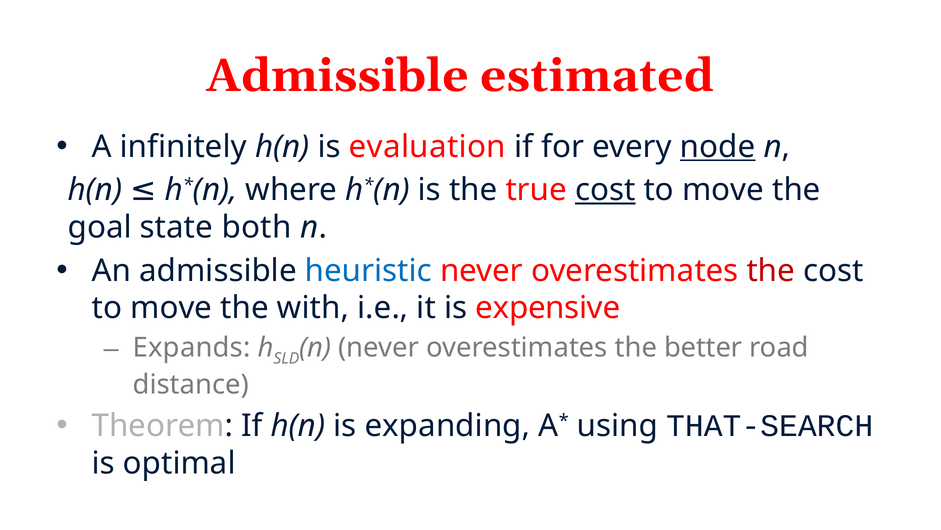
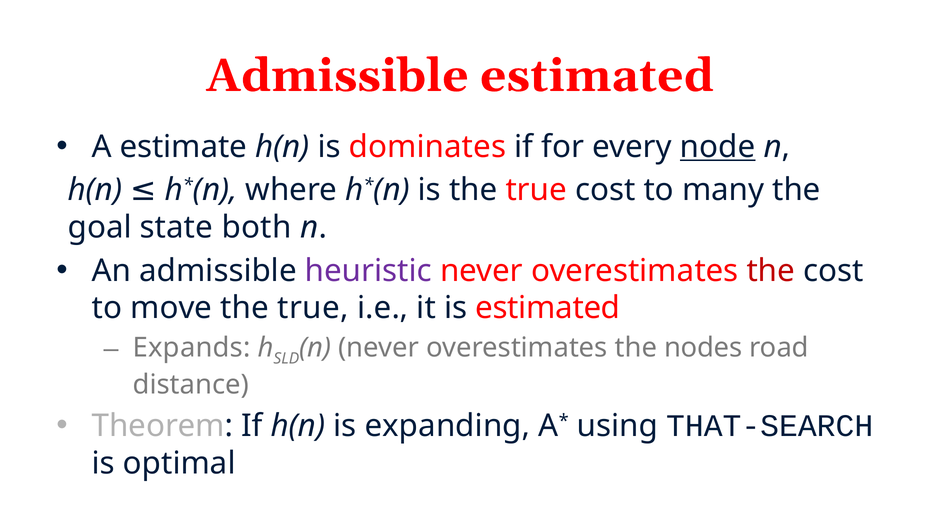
infinitely: infinitely -> estimate (183, 147)
evaluation: evaluation -> dominates (427, 147)
cost underline: present -> none (605, 190)
move: move -> many (723, 190)
heuristic colour: blue -> purple (368, 270)
with: with -> true (313, 308)
is expensive: expensive -> estimated (548, 308)
better: better -> nodes (703, 347)
